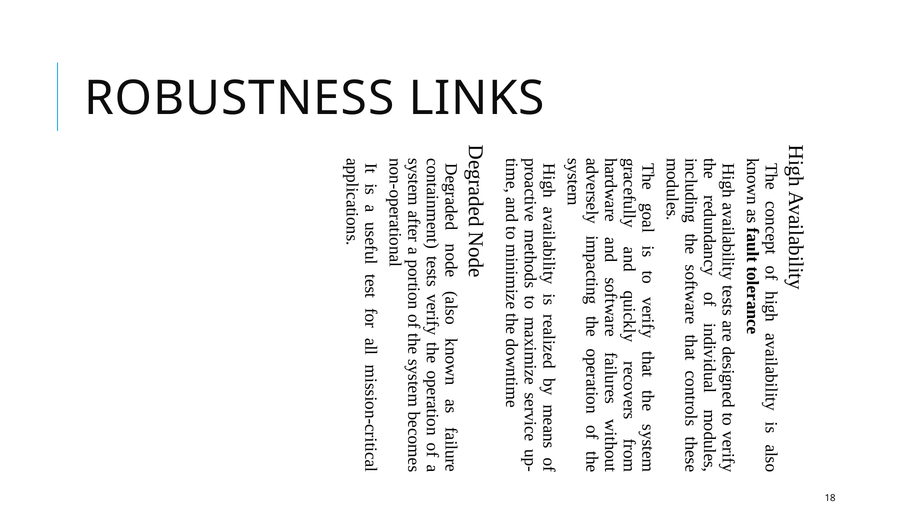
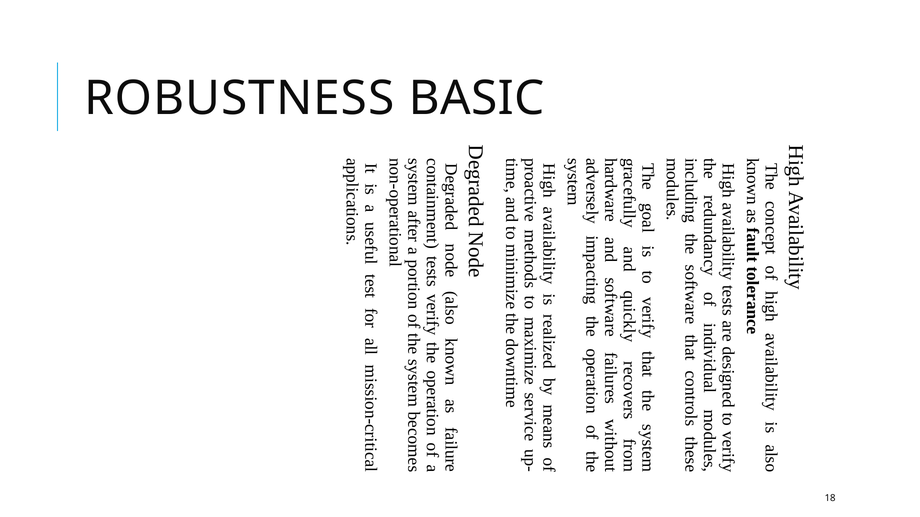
LINKS: LINKS -> BASIC (477, 99)
